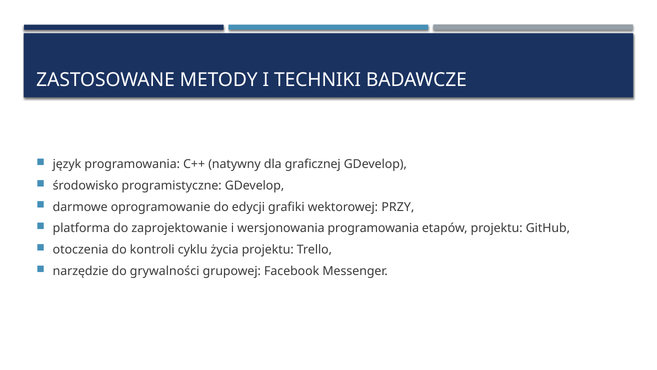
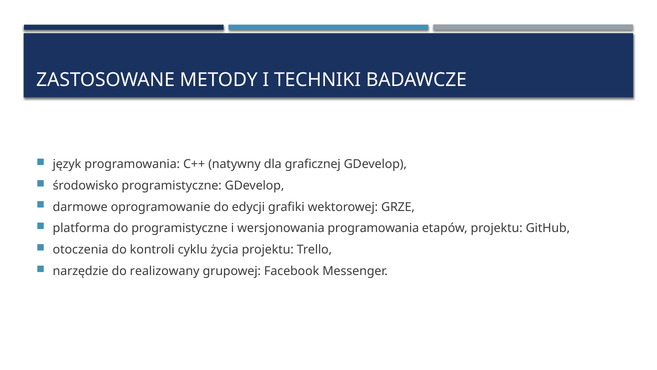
PRZY: PRZY -> GRZE (398, 207)
do zaprojektowanie: zaprojektowanie -> programistyczne (180, 228)
grywalności: grywalności -> realizowany (165, 271)
